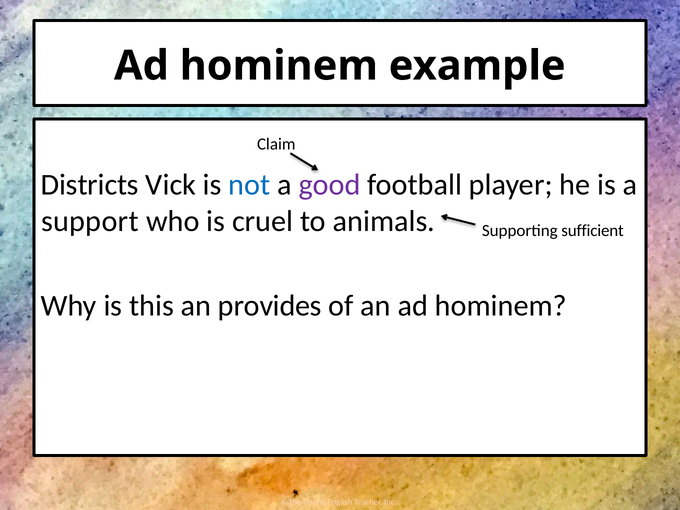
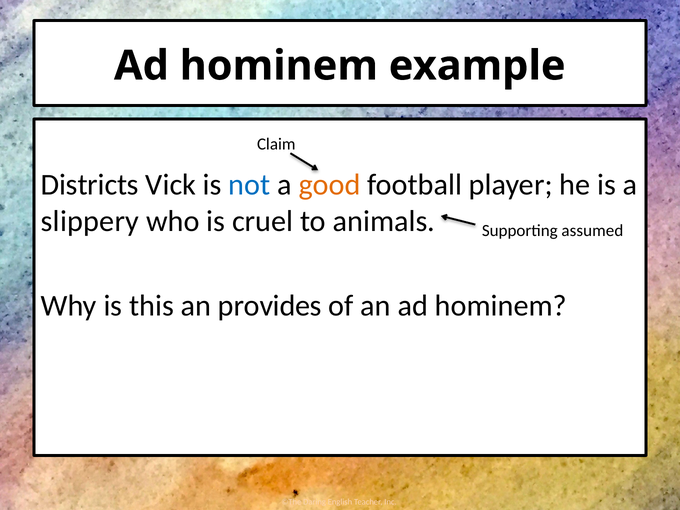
good colour: purple -> orange (329, 185)
support: support -> slippery (90, 221)
sufficient: sufficient -> assumed (592, 231)
